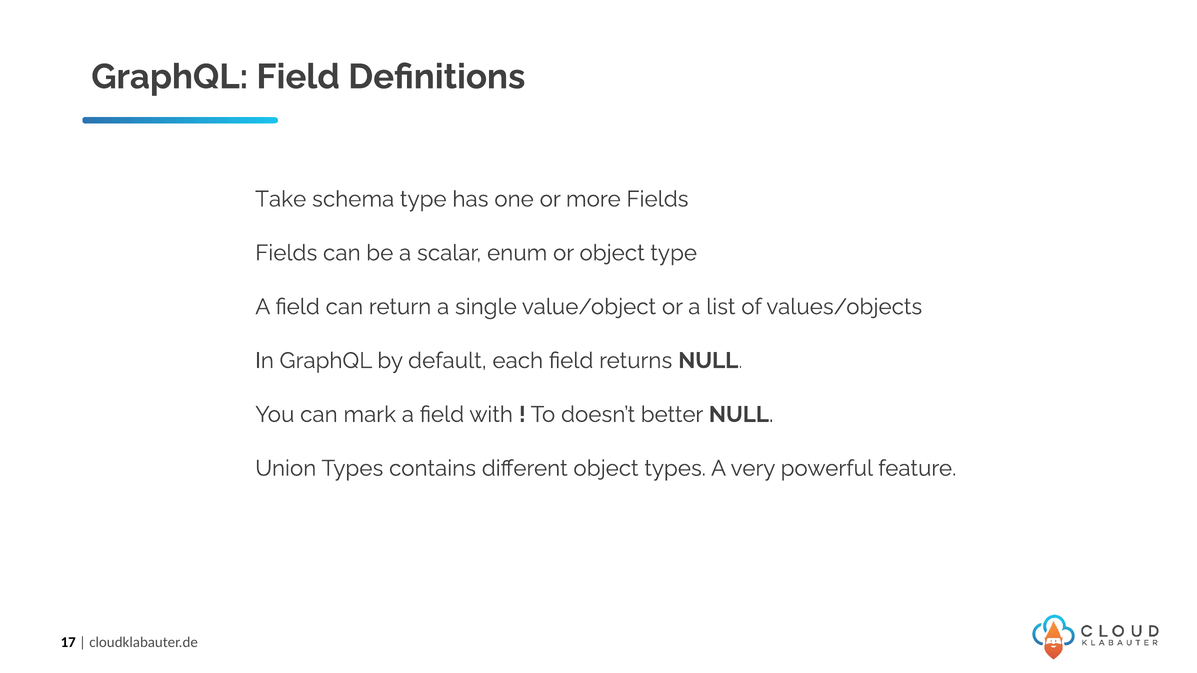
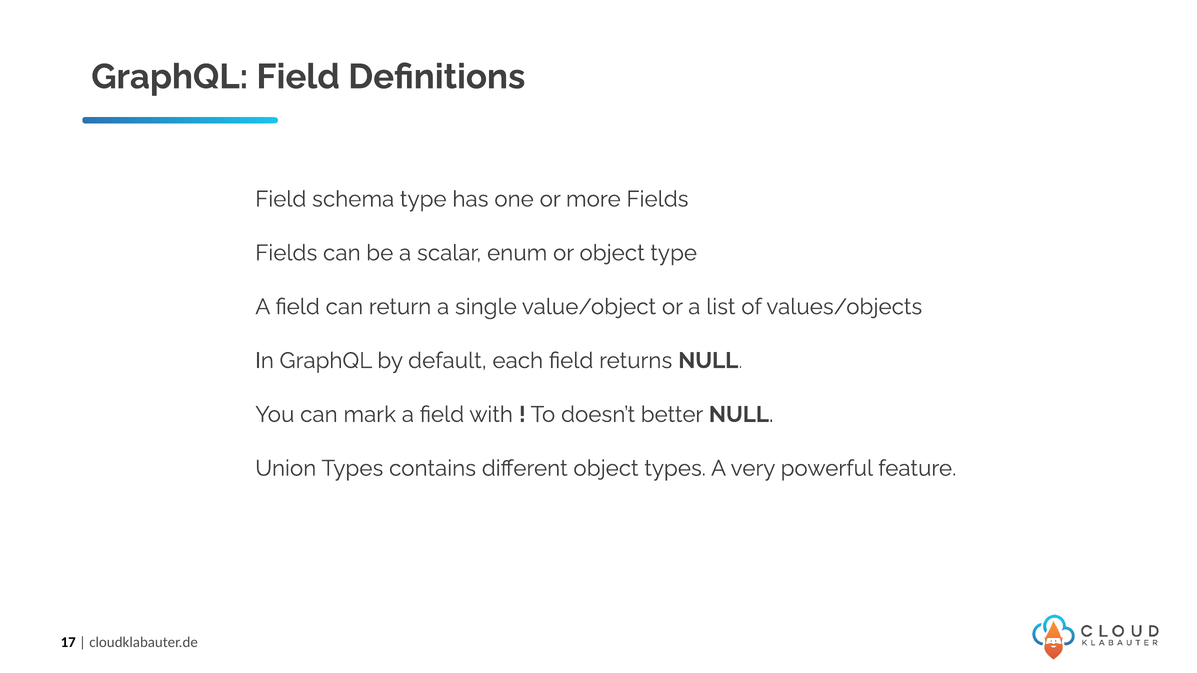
Take: Take -> Field (281, 199)
